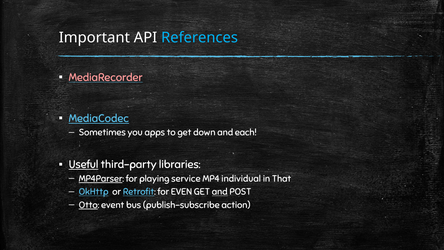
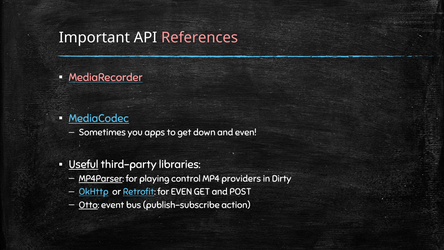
References colour: light blue -> pink (200, 37)
and each: each -> even (246, 132)
service: service -> control (186, 178)
individual: individual -> providers (241, 178)
That: That -> Dirty (282, 178)
and underline: present -> none (220, 192)
